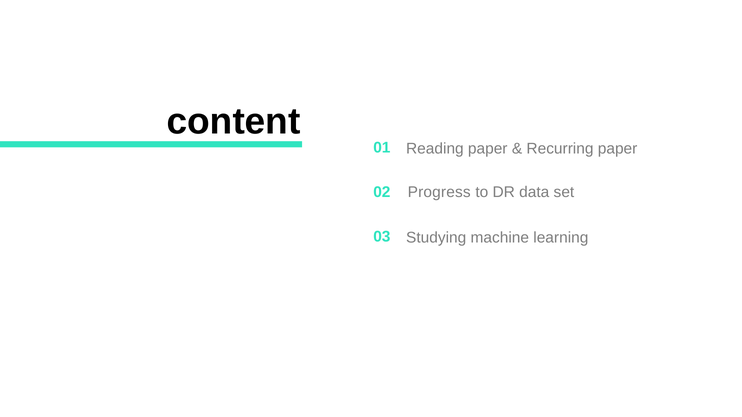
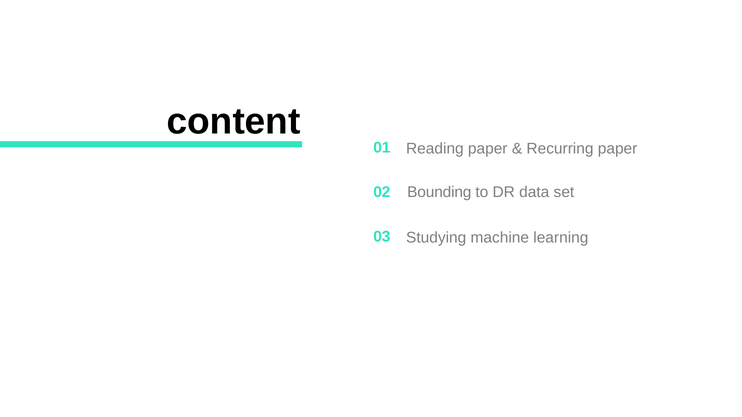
Progress: Progress -> Bounding (439, 192)
